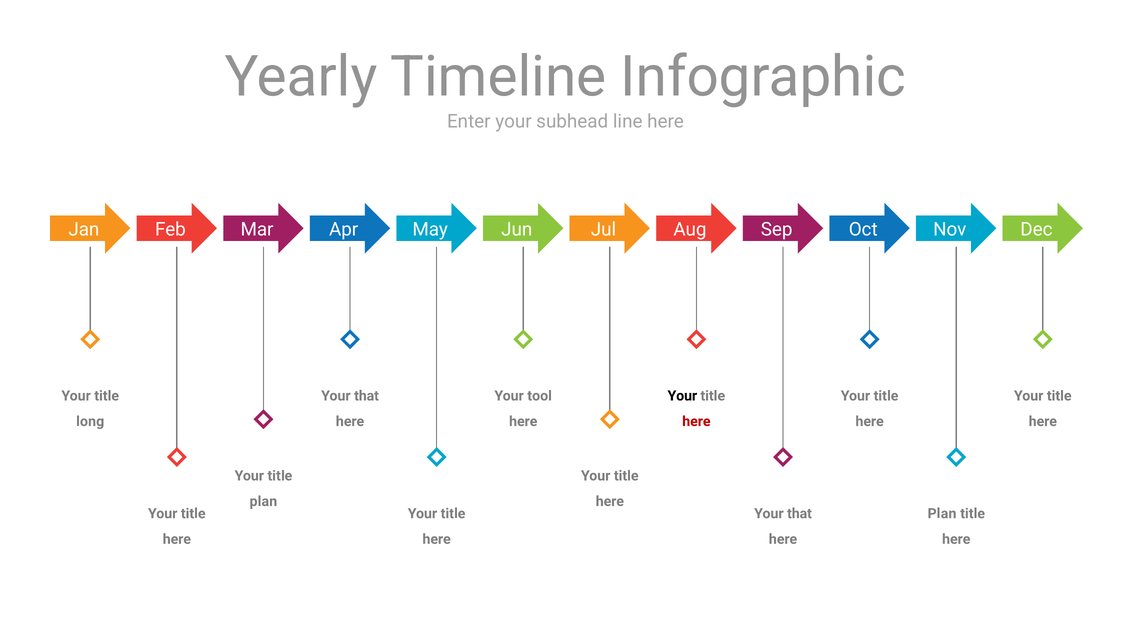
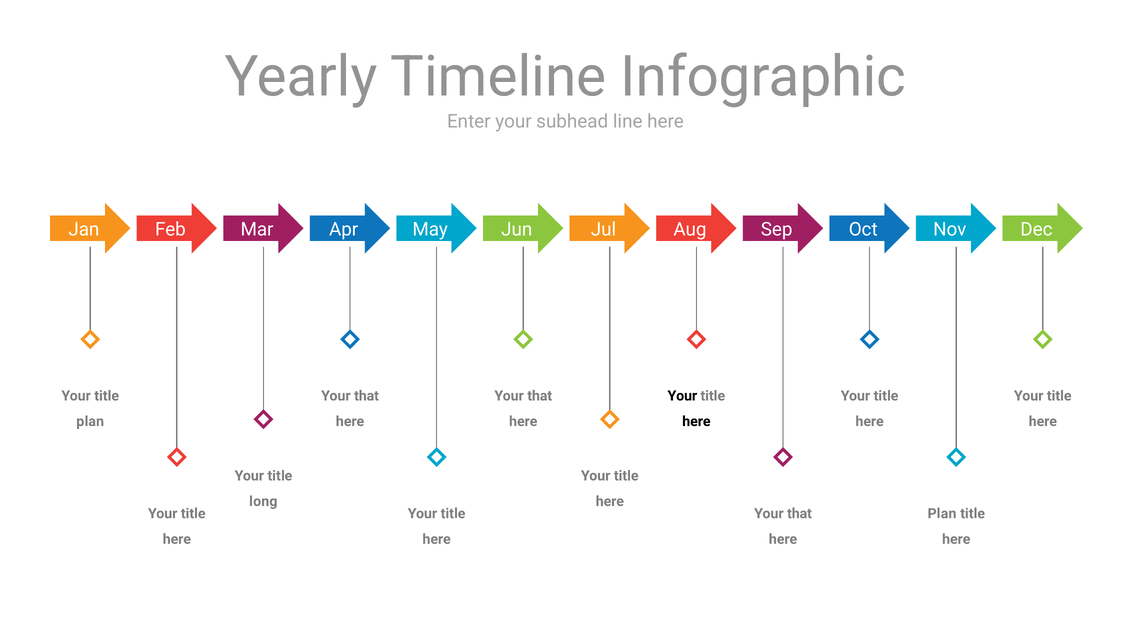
tool: tool -> that (540, 395)
long: long -> plan (90, 421)
here colour: red -> black (696, 421)
plan: plan -> long (263, 501)
